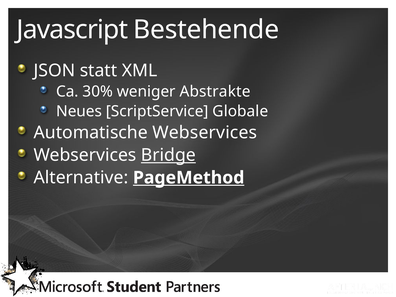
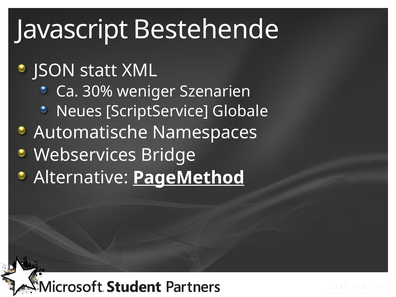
Abstrakte: Abstrakte -> Szenarien (215, 92)
Automatische Webservices: Webservices -> Namespaces (205, 133)
Bridge underline: present -> none (168, 155)
